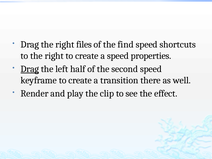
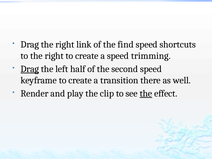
files: files -> link (84, 44)
properties: properties -> trimming (151, 56)
the underline: none -> present (146, 93)
